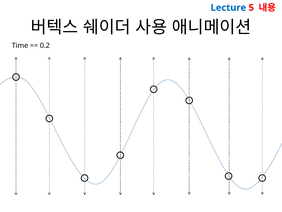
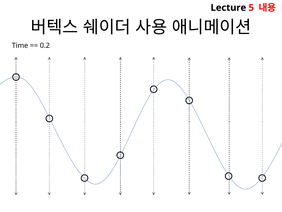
Lecture colour: blue -> black (228, 8)
